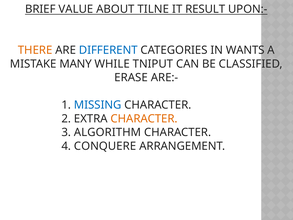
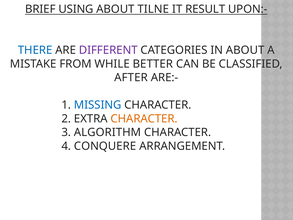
VALUE: VALUE -> USING (76, 9)
THERE colour: orange -> blue (35, 50)
DIFFERENT colour: blue -> purple (108, 50)
IN WANTS: WANTS -> ABOUT (245, 50)
MANY: MANY -> FROM (76, 64)
TNIPUT: TNIPUT -> BETTER (153, 64)
ERASE: ERASE -> AFTER (131, 77)
